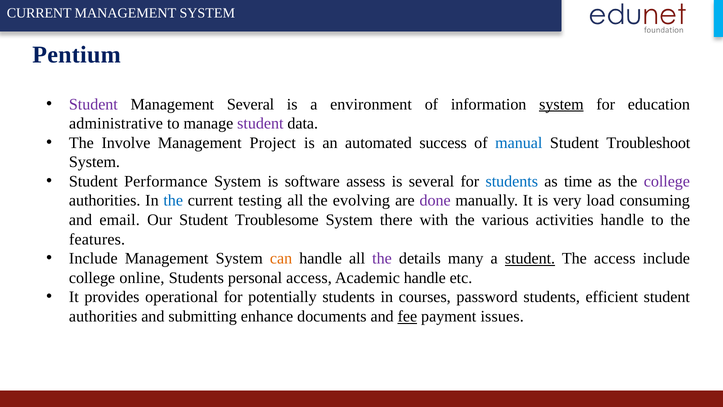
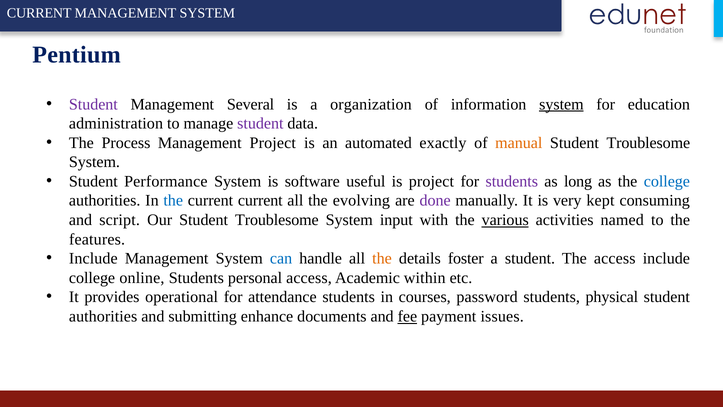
environment: environment -> organization (371, 104)
administrative: administrative -> administration (116, 123)
Involve: Involve -> Process (126, 143)
success: success -> exactly (443, 143)
manual colour: blue -> orange (519, 143)
Troubleshoot: Troubleshoot -> Troublesome (648, 143)
assess: assess -> useful (366, 181)
is several: several -> project (431, 181)
students colour: blue -> purple (512, 181)
time: time -> long (578, 181)
college colour: purple -> blue (667, 181)
current testing: testing -> current (260, 201)
load: load -> kept (600, 201)
email: email -> script (120, 220)
there: there -> input (396, 220)
various underline: none -> present (505, 220)
activities handle: handle -> named (622, 220)
can colour: orange -> blue (281, 258)
the colour: purple -> orange (382, 258)
many: many -> foster (466, 258)
student underline: present -> none (530, 258)
Academic handle: handle -> within (425, 278)
potentially: potentially -> attendance (282, 297)
efficient: efficient -> physical (612, 297)
